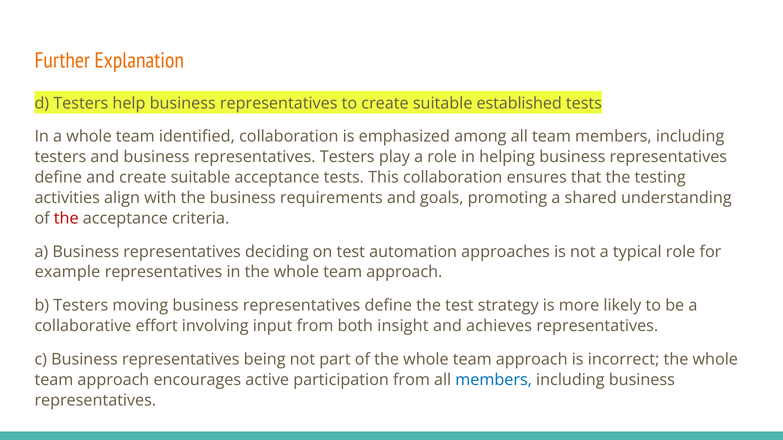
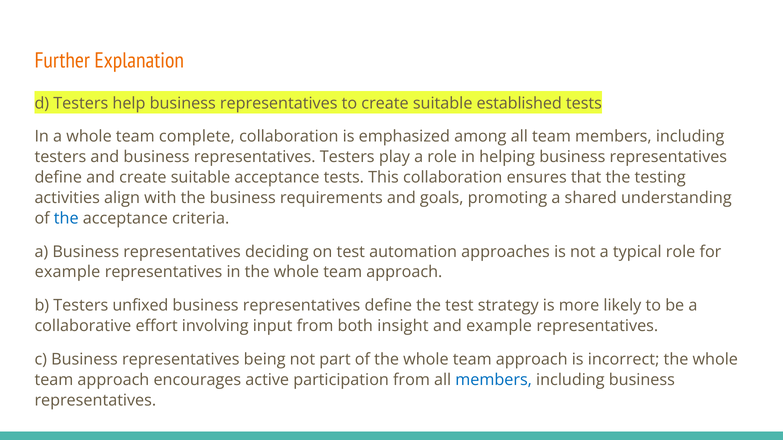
identified: identified -> complete (197, 137)
the colour: red -> blue (66, 219)
moving: moving -> unfixed (140, 306)
and achieves: achieves -> example (499, 326)
